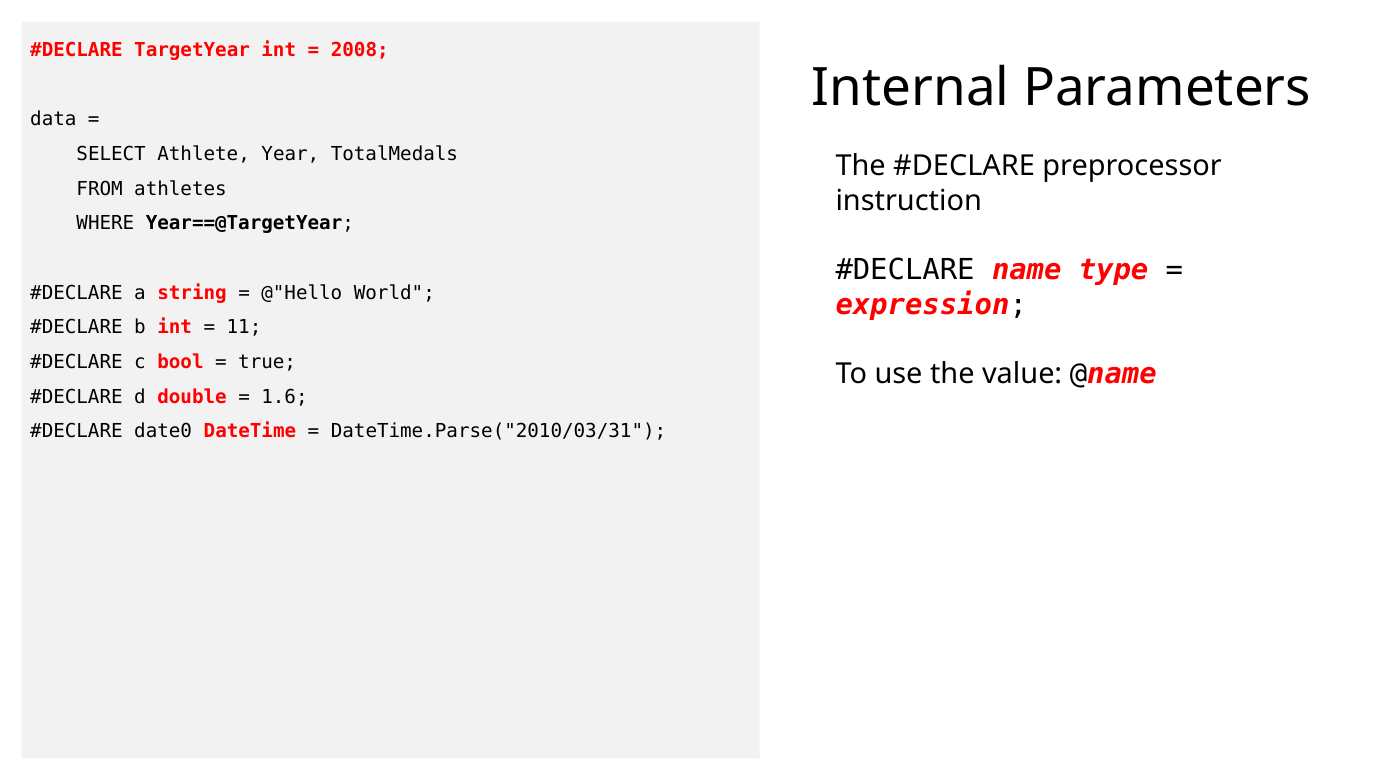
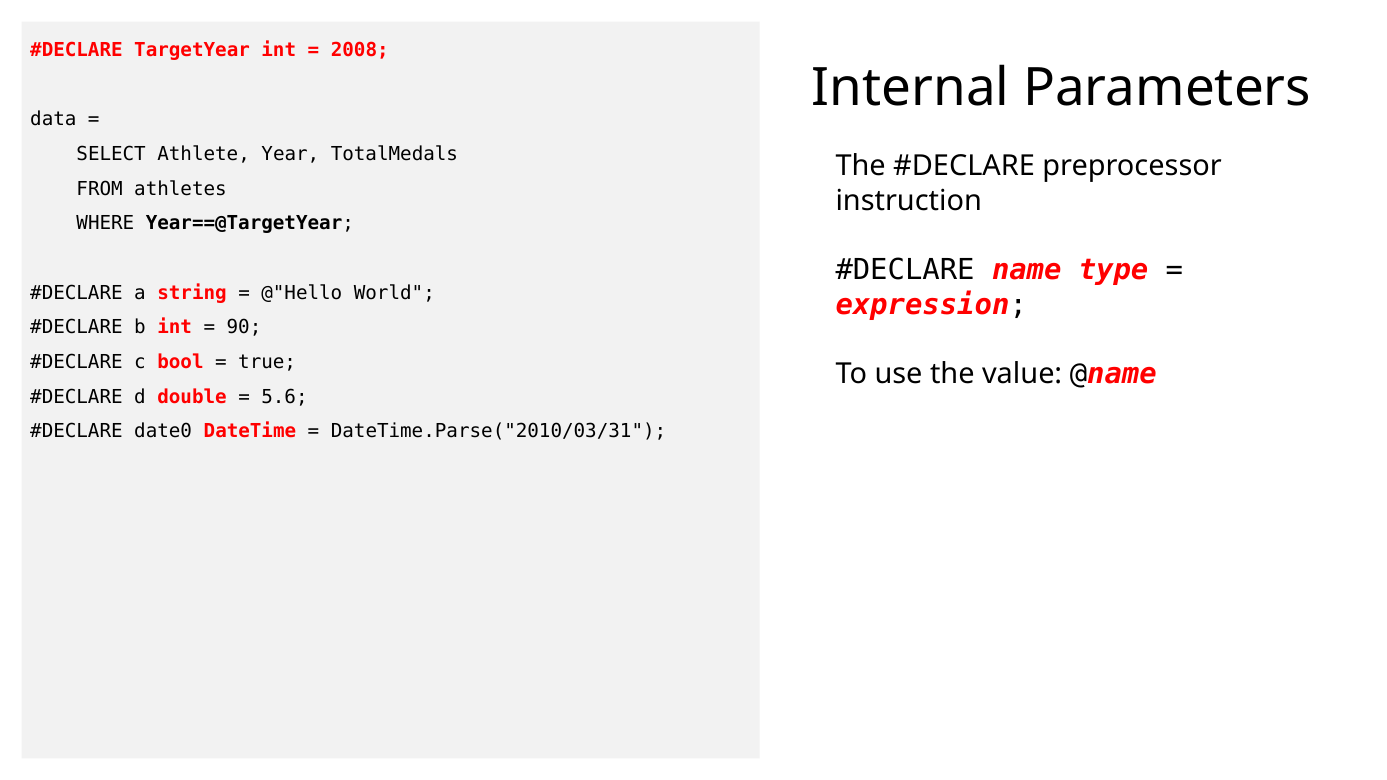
11: 11 -> 90 (244, 327)
1.6: 1.6 -> 5.6 (284, 397)
